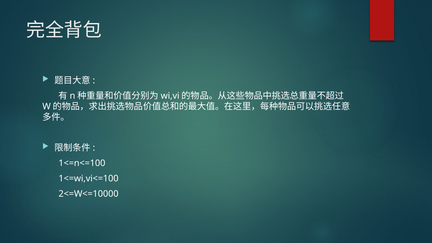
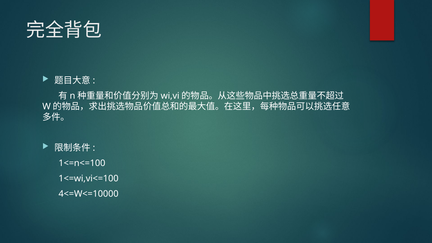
2<=W<=10000: 2<=W<=10000 -> 4<=W<=10000 (89, 194)
